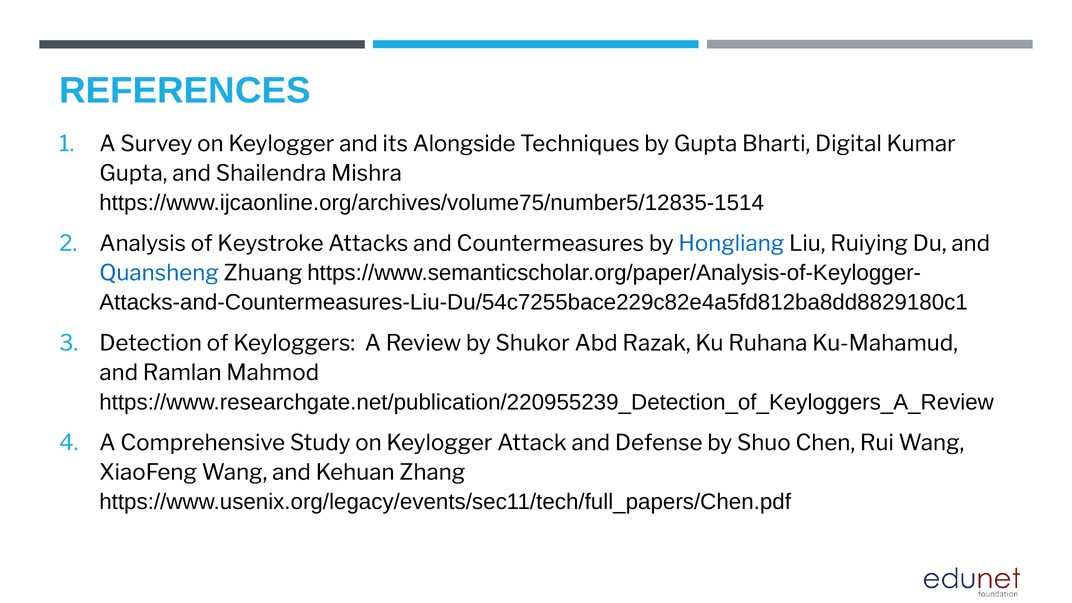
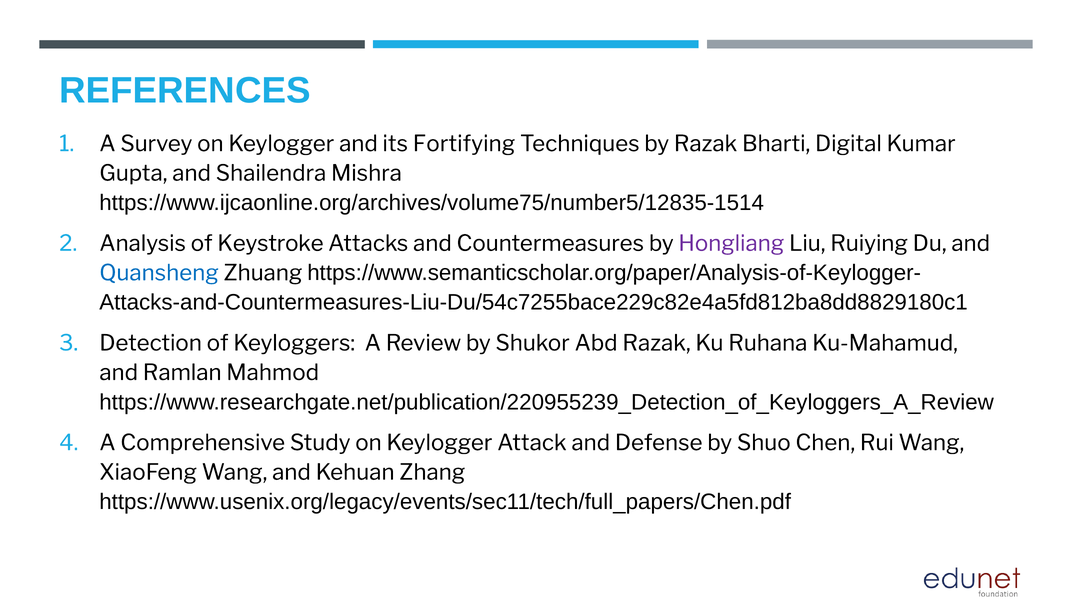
Alongside: Alongside -> Fortifying (464, 144)
by Gupta: Gupta -> Razak (706, 144)
Hongliang colour: blue -> purple (731, 243)
